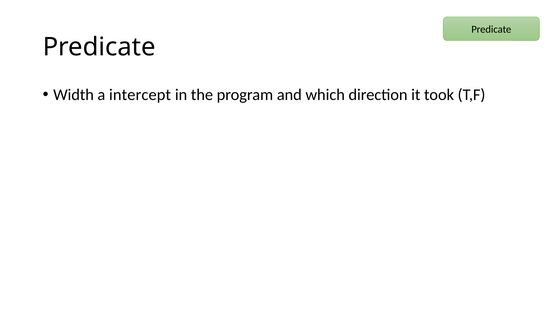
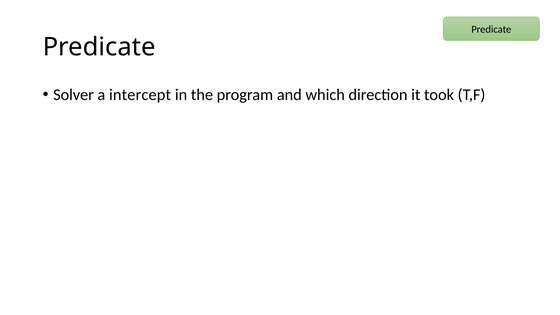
Width: Width -> Solver (74, 95)
